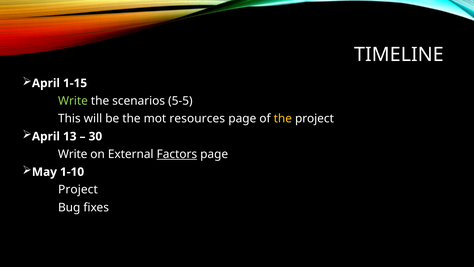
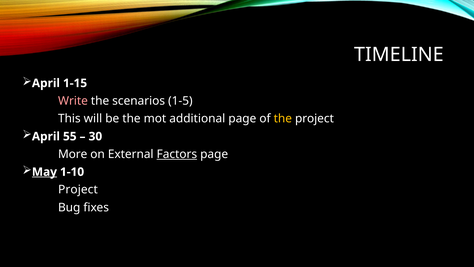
Write colour: light green -> pink (73, 101)
5-5: 5-5 -> 1-5 (180, 101)
resources: resources -> additional (197, 119)
13: 13 -> 55 (70, 136)
Write: Write -> More (73, 154)
May underline: none -> present (44, 172)
